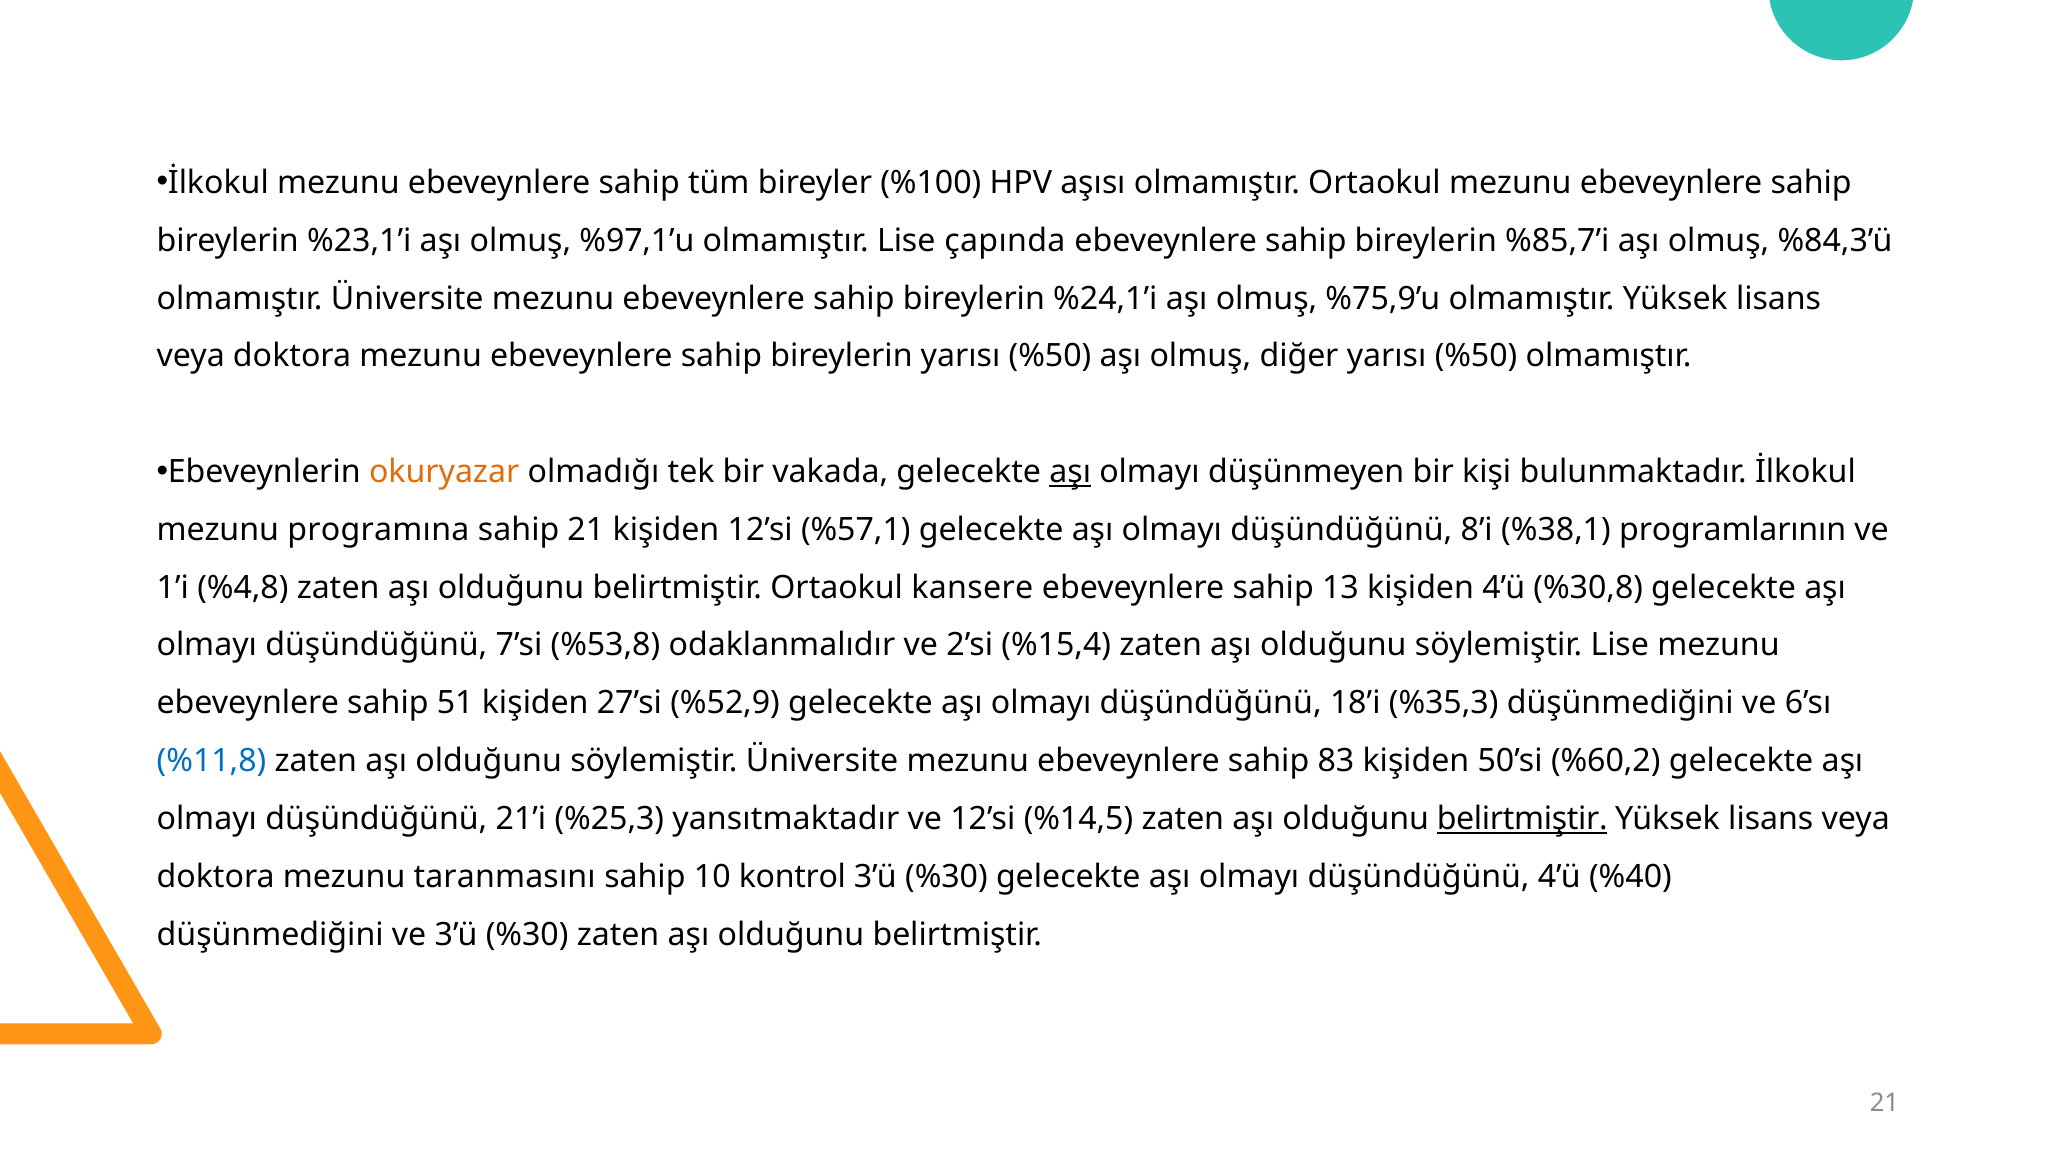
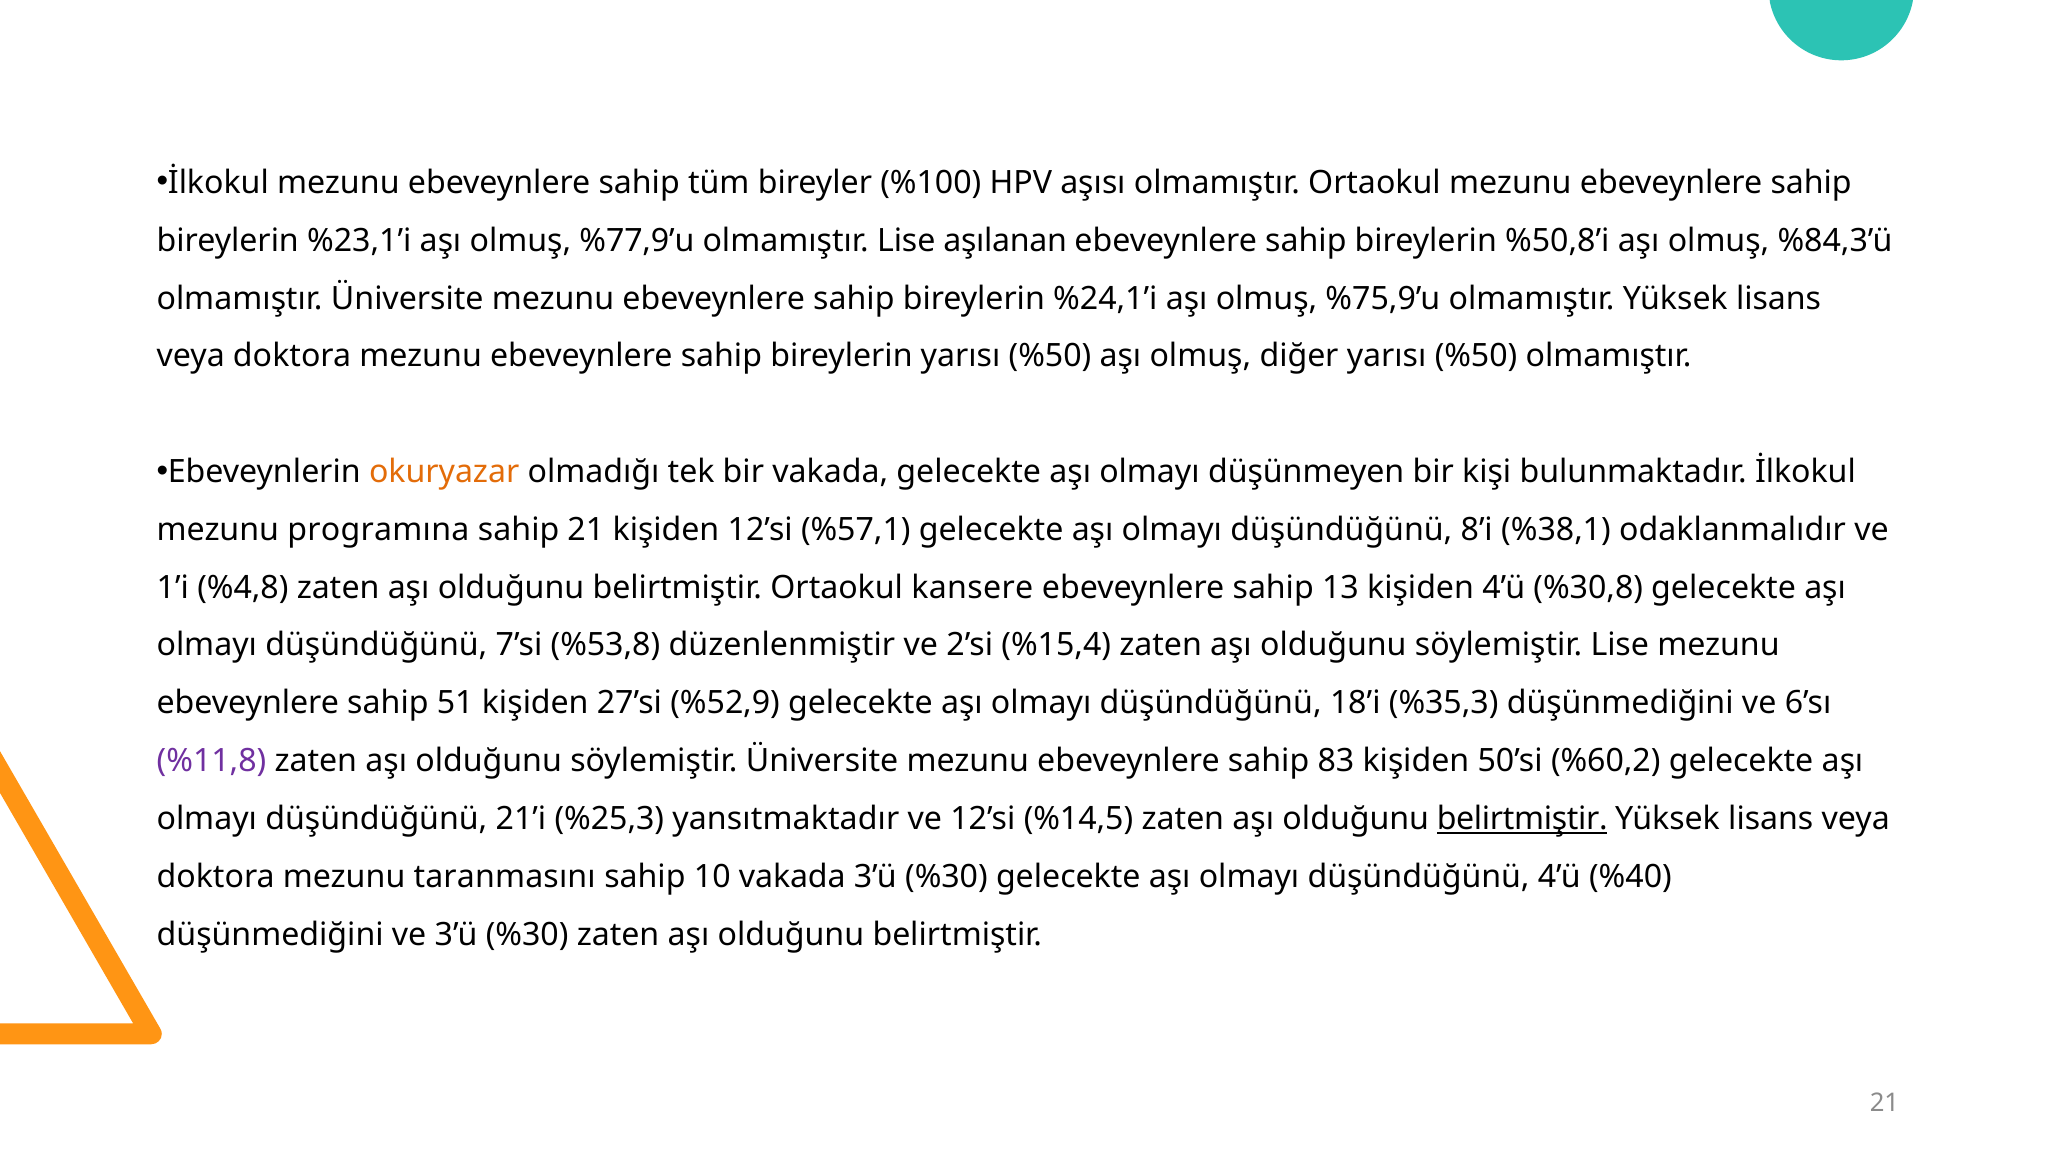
%97,1’u: %97,1’u -> %77,9’u (637, 241)
çapında: çapında -> aşılanan (1005, 241)
%85,7’i: %85,7’i -> %50,8’i (1557, 241)
aşı underline: present -> none (1070, 472)
programlarının: programlarının -> odaklanmalıdır (1733, 530)
odaklanmalıdır: odaklanmalıdır -> düzenlenmiştir (782, 645)
%11,8 colour: blue -> purple (212, 761)
10 kontrol: kontrol -> vakada (792, 876)
